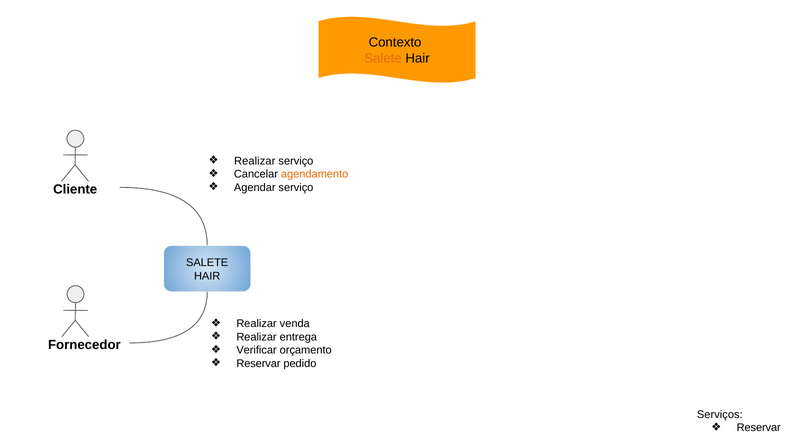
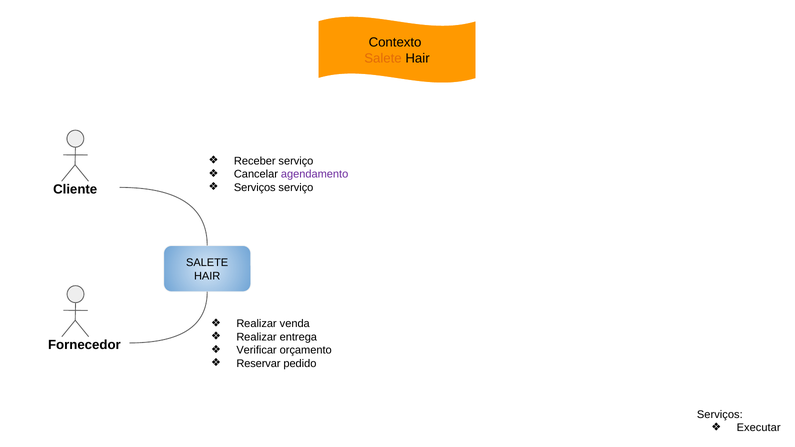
Realizar: Realizar -> Receber (255, 161)
agendamento colour: orange -> purple (315, 174)
Agendar: Agendar -> Serviços (255, 188)
Reservar: Reservar -> Executar (759, 428)
